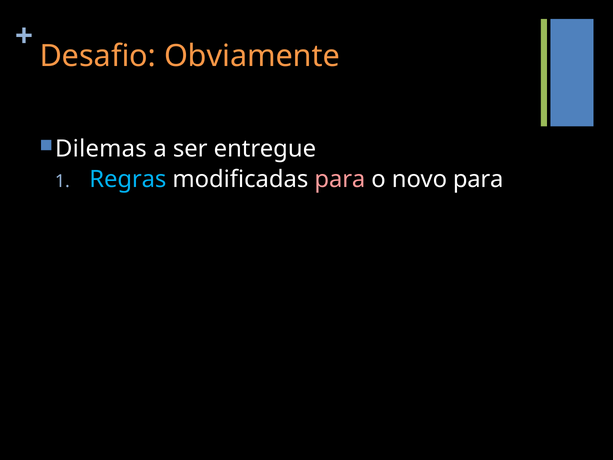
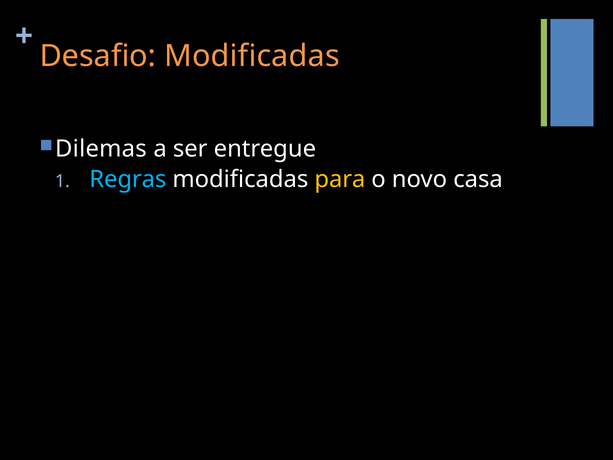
Desafio Obviamente: Obviamente -> Modificadas (252, 56)
para colour: pink -> yellow (340, 179)
novo para: para -> casa (478, 179)
